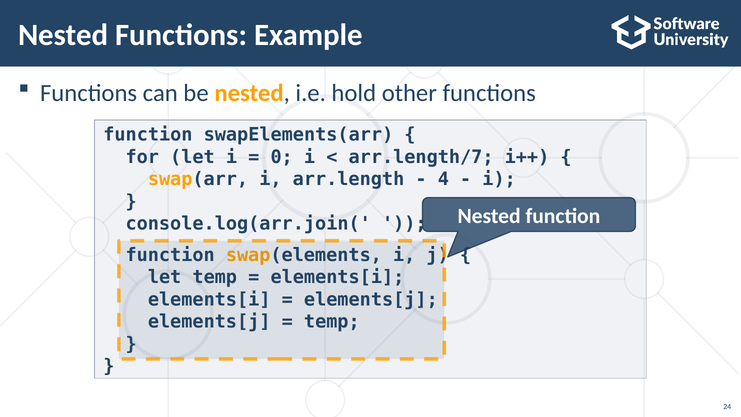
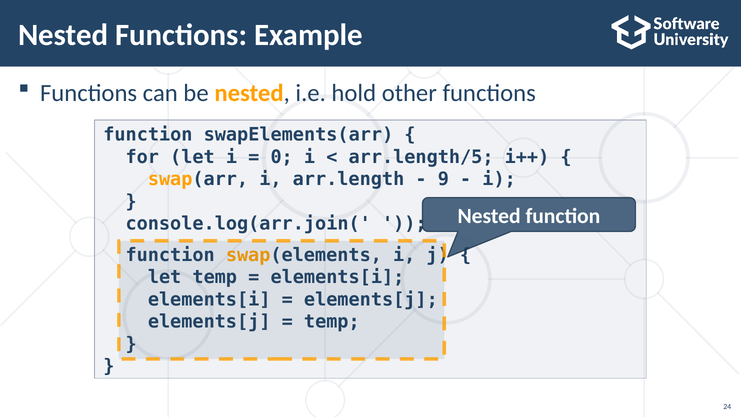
arr.length/7: arr.length/7 -> arr.length/5 (421, 157)
4: 4 -> 9 (443, 179)
